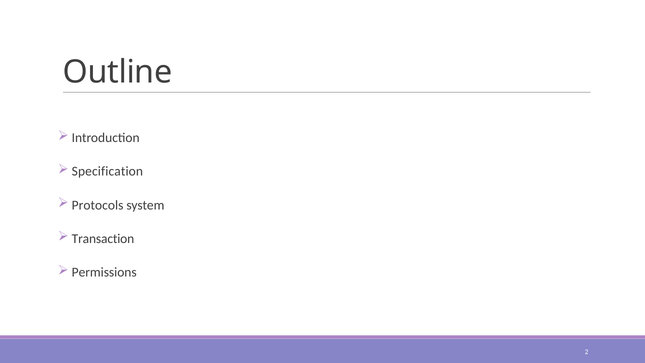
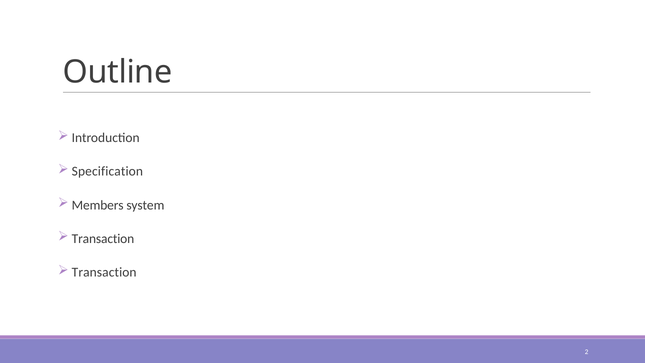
Protocols: Protocols -> Members (98, 205)
Permissions: Permissions -> Transaction (104, 272)
